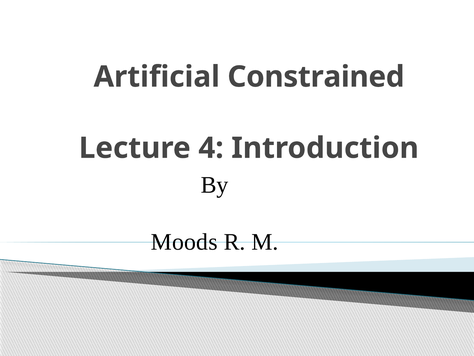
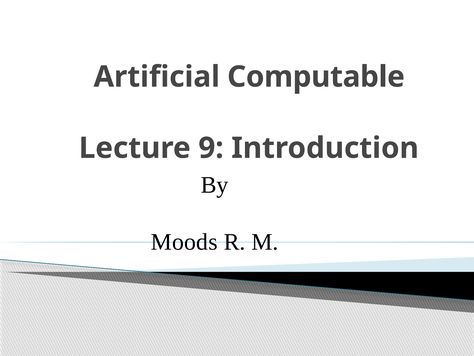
Constrained: Constrained -> Computable (316, 77)
4: 4 -> 9 (211, 148)
